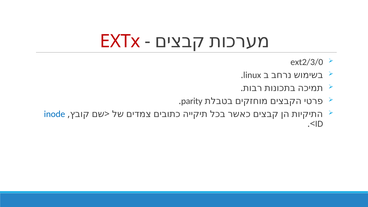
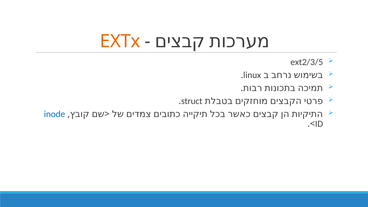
EXTx colour: red -> orange (120, 41)
ext2/3/0: ext2/3/0 -> ext2/3/5 (307, 62)
parity: parity -> struct (192, 101)
